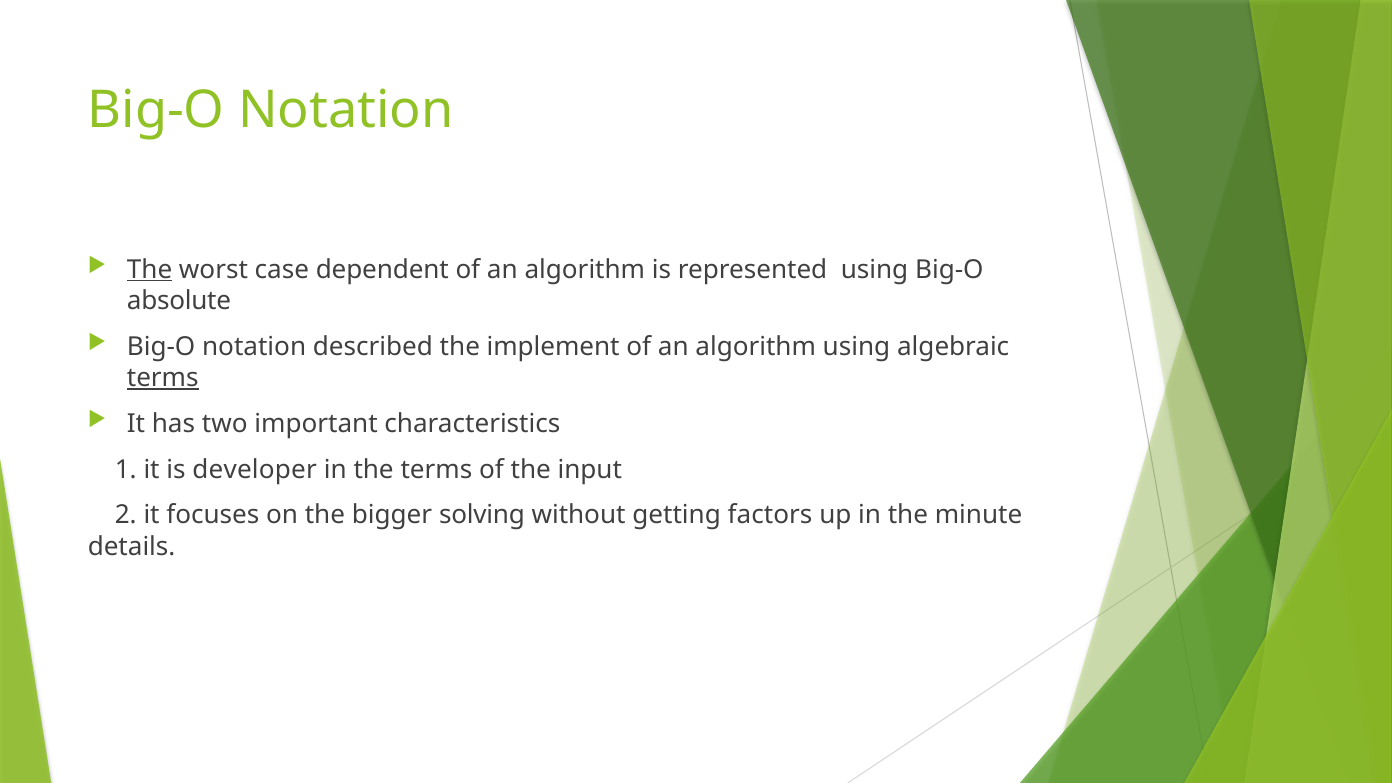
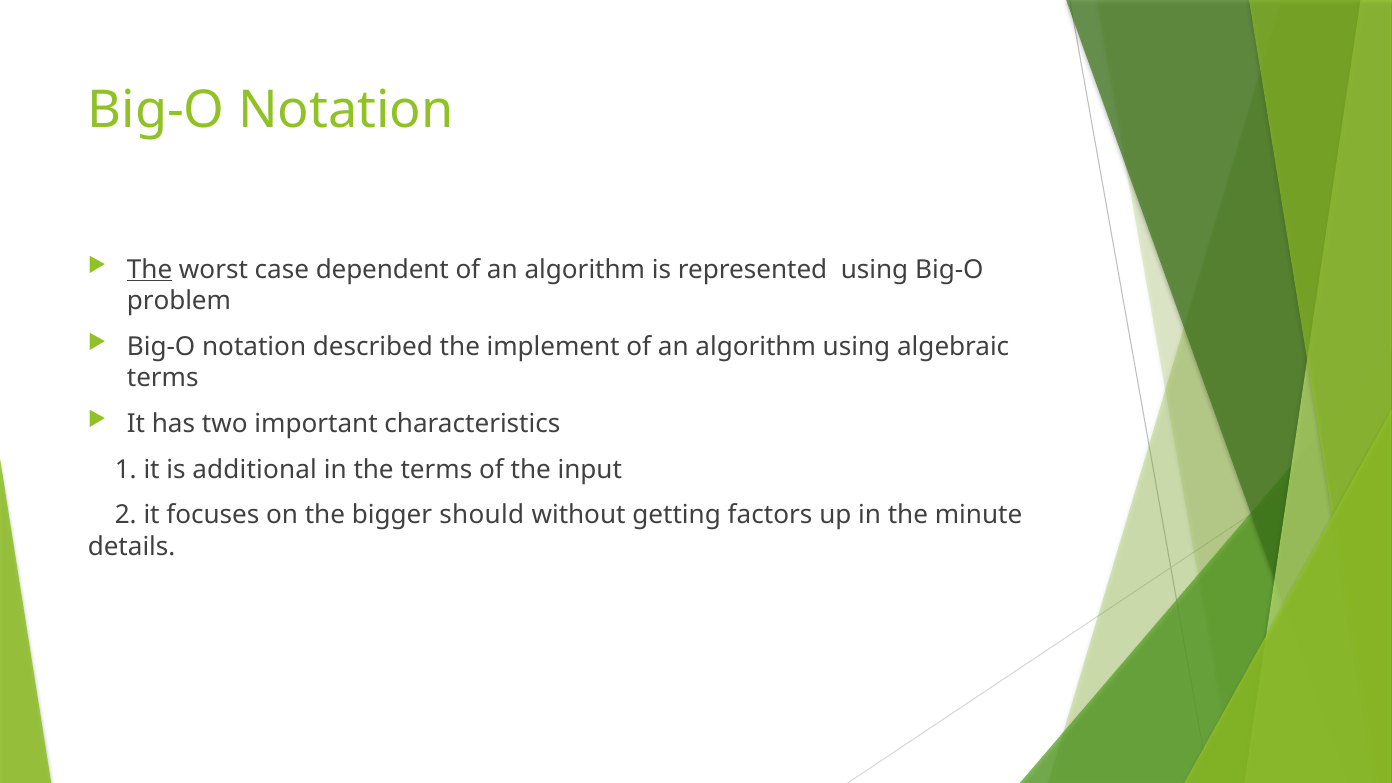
absolute: absolute -> problem (179, 301)
terms underline: present -> none (163, 378)
developer: developer -> additional (255, 470)
solving: solving -> should (482, 515)
